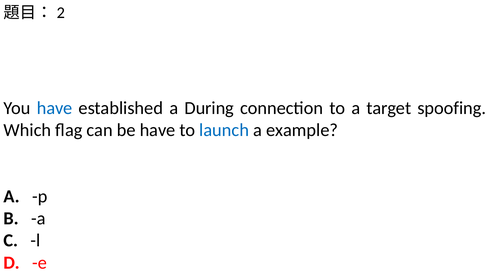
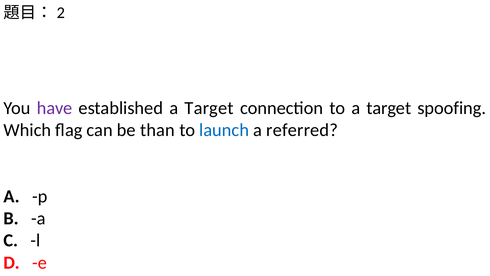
have colour: blue -> purple (55, 108)
established a During: During -> Target (209, 108)
be have: have -> than (157, 130)
example: example -> referred (302, 130)
